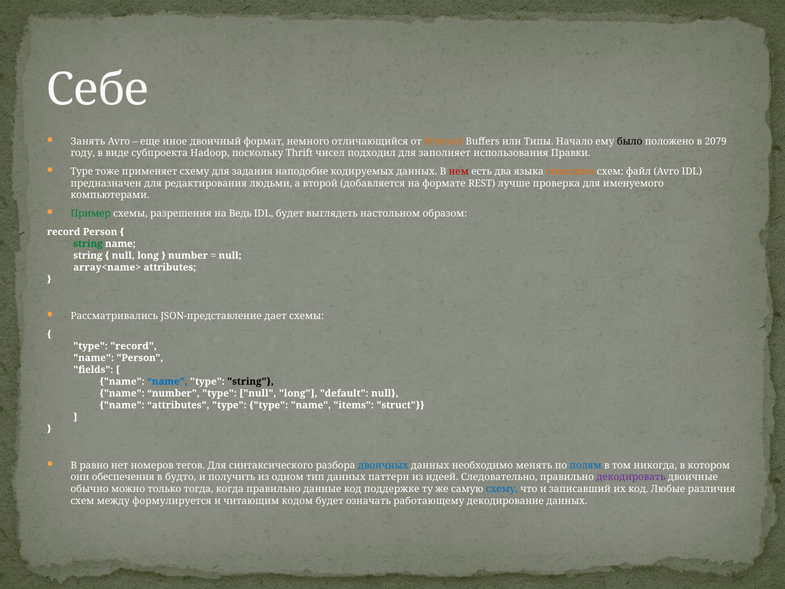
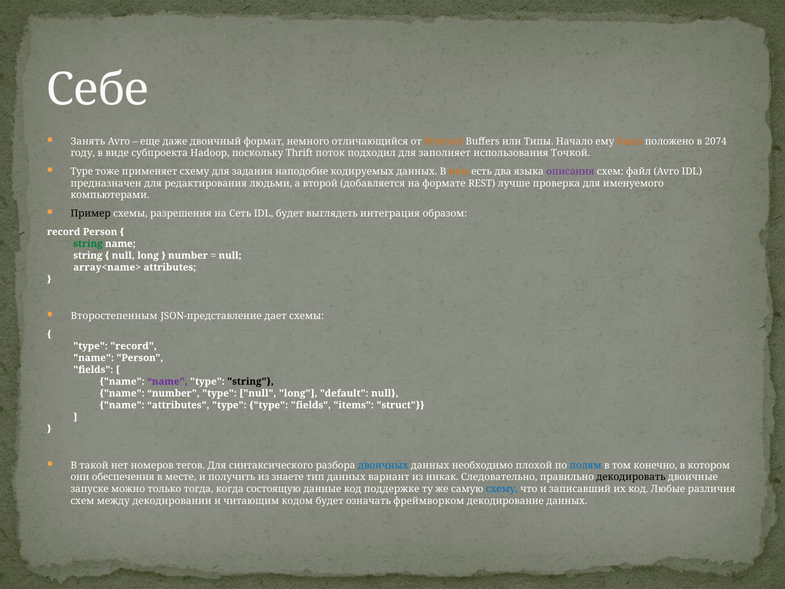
иное: иное -> даже (175, 141)
было colour: black -> orange (630, 141)
2079: 2079 -> 2074 (716, 141)
чисел: чисел -> поток (330, 153)
Правки: Правки -> Точкой (571, 153)
нем colour: red -> orange (459, 171)
описания colour: orange -> purple (570, 171)
Пример colour: green -> black (91, 213)
Ведь: Ведь -> Сеть (240, 213)
настольном: настольном -> интеграция (390, 213)
Рассматривались: Рассматривались -> Второстепенным (114, 316)
name colour: blue -> purple (167, 381)
type name: name -> fields (311, 405)
равно: равно -> такой (94, 465)
менять: менять -> плохой (534, 465)
никогда: никогда -> конечно (655, 465)
будто: будто -> месте (181, 477)
одном: одном -> знаете (288, 477)
паттерн: паттерн -> вариант (389, 477)
идеей: идеей -> никак (442, 477)
декодировать colour: purple -> black (631, 477)
обычно: обычно -> запуске (90, 489)
когда правильно: правильно -> состоящую (274, 489)
формулируется: формулируется -> декодировании (172, 501)
работающему: работающему -> фреймворком (429, 501)
